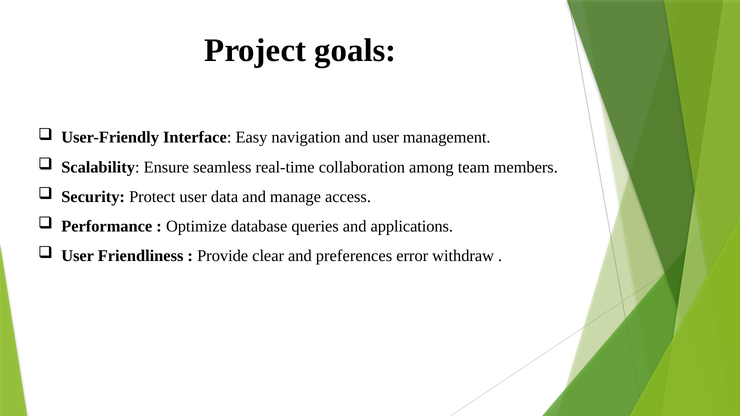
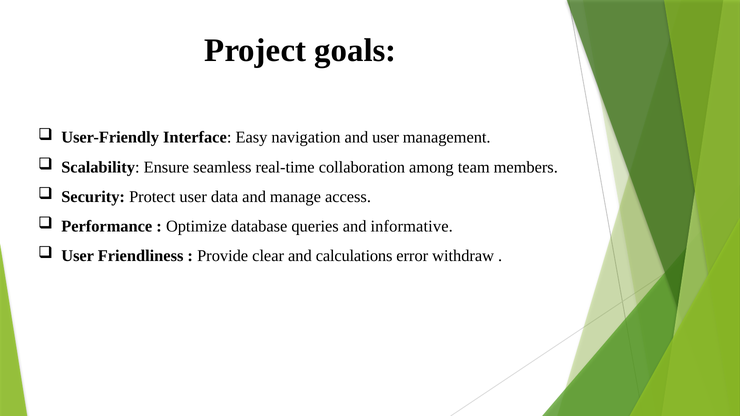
applications: applications -> informative (412, 226)
preferences: preferences -> calculations (354, 256)
